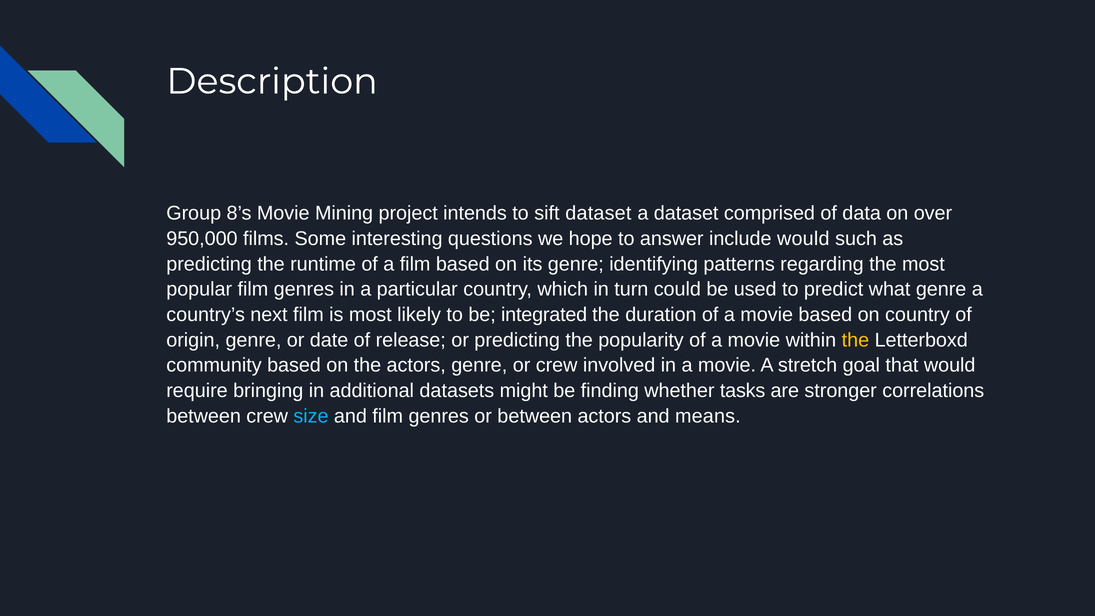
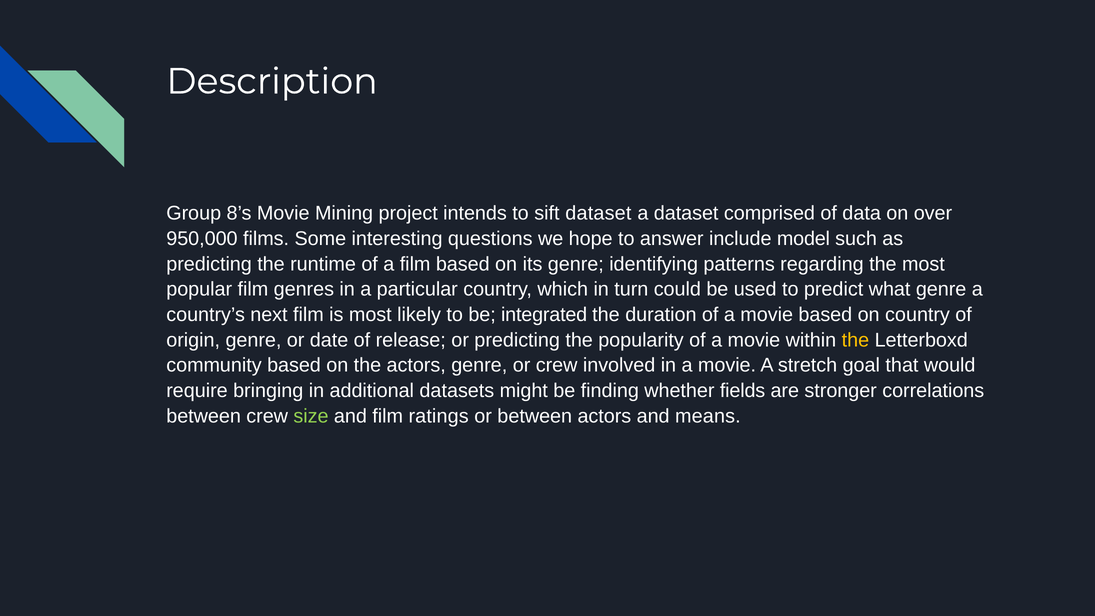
include would: would -> model (803, 239)
tasks: tasks -> fields (743, 391)
size colour: light blue -> light green (311, 416)
and film genres: genres -> ratings (439, 416)
